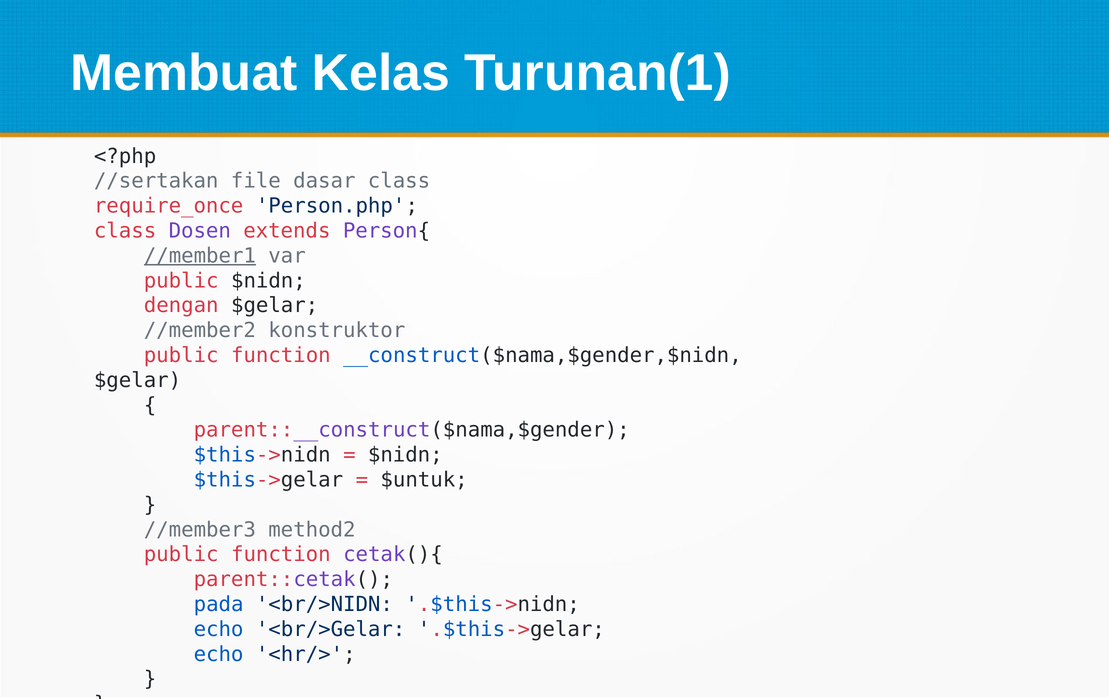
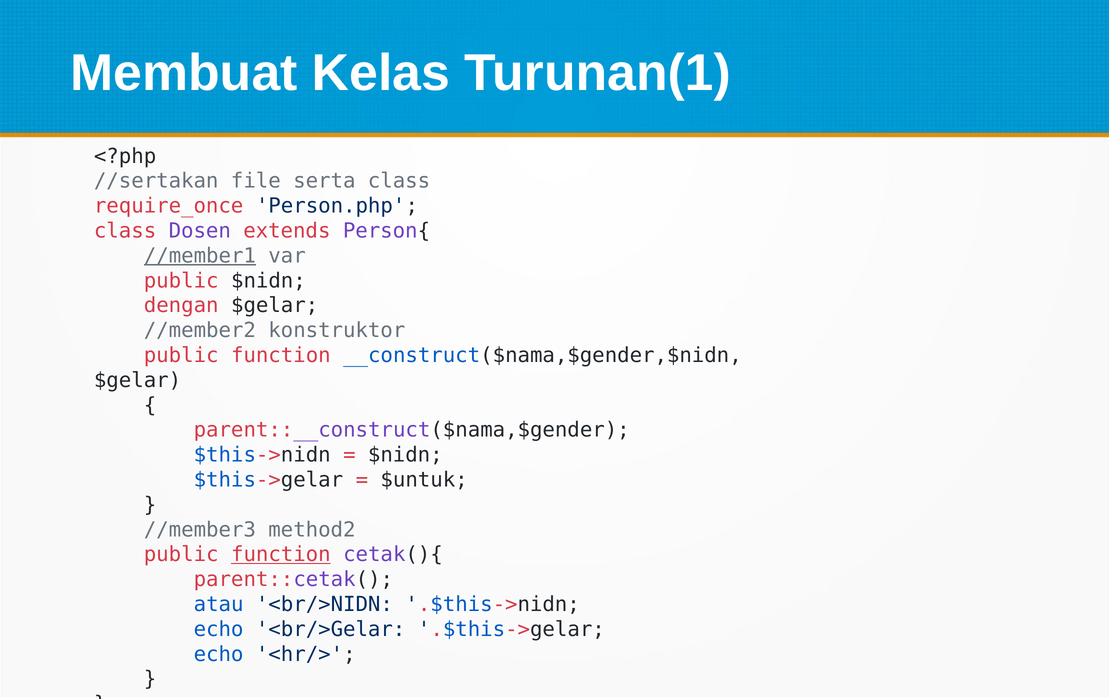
dasar: dasar -> serta (324, 181)
function underline: none -> present (281, 554)
pada: pada -> atau (219, 604)
